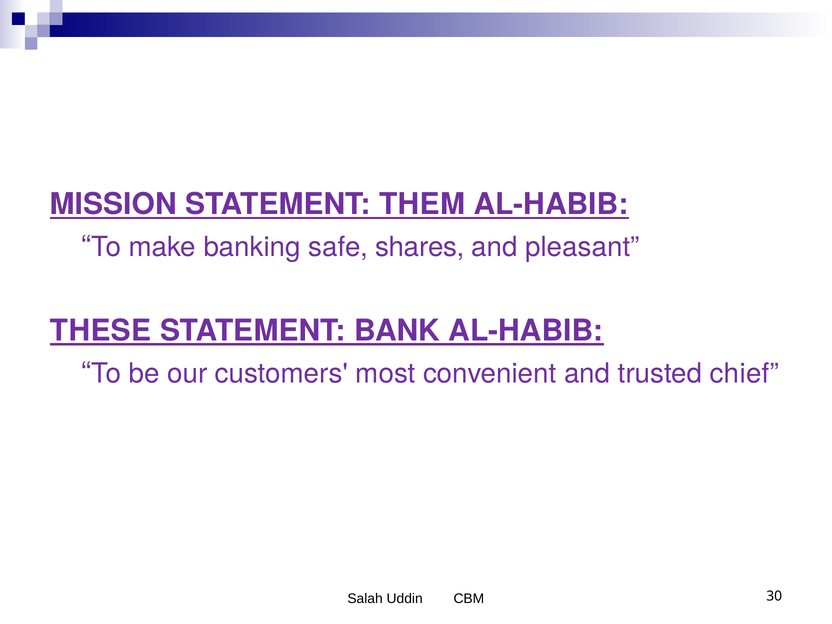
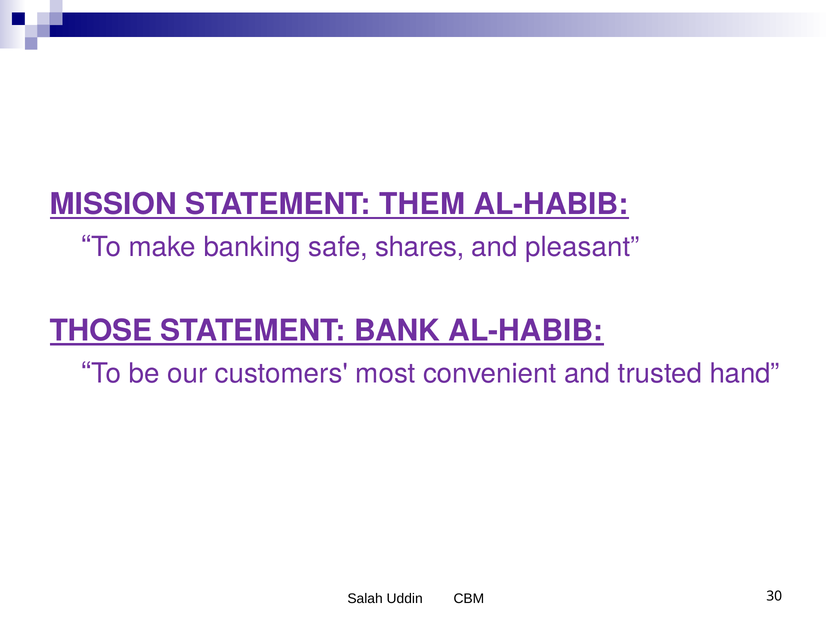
THESE: THESE -> THOSE (101, 331)
chief: chief -> hand (745, 373)
